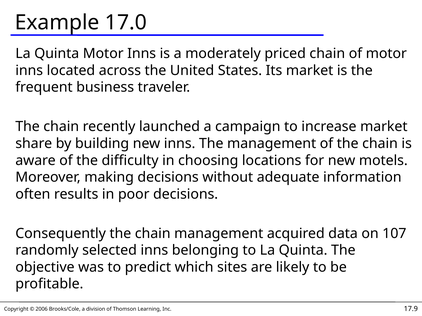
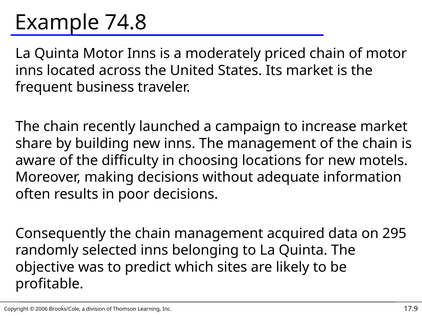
17.0: 17.0 -> 74.8 (126, 23)
107: 107 -> 295 (394, 234)
